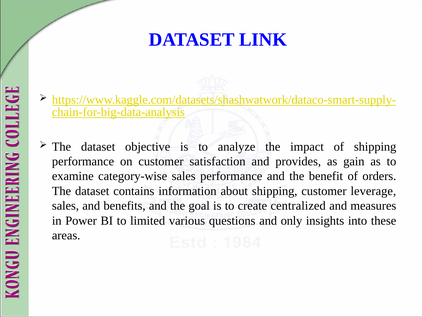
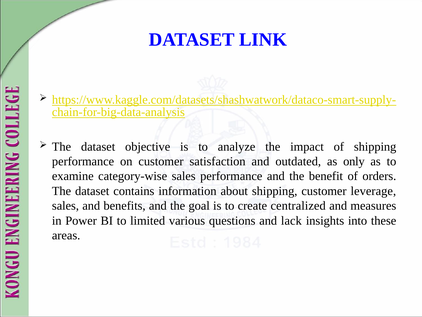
provides: provides -> outdated (298, 161)
gain: gain -> only (354, 161)
only: only -> lack (291, 220)
